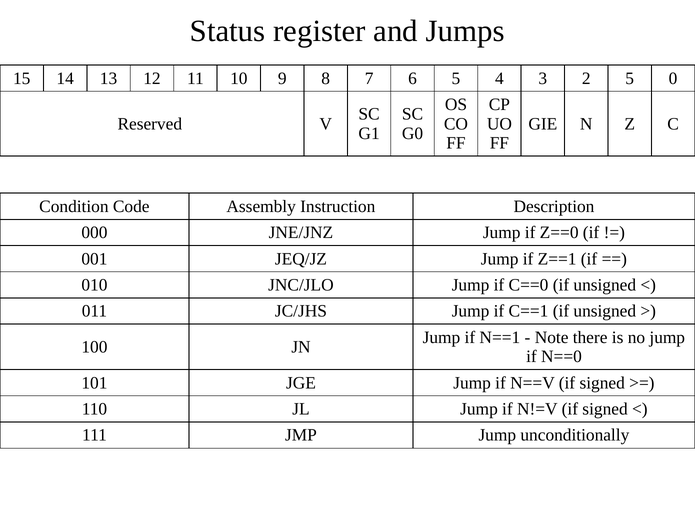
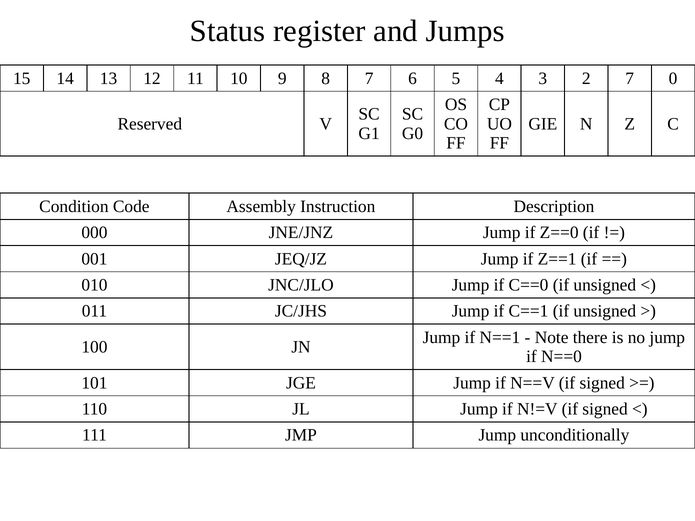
2 5: 5 -> 7 (630, 78)
